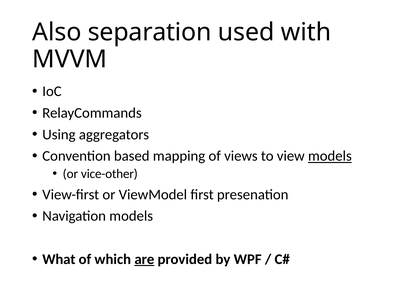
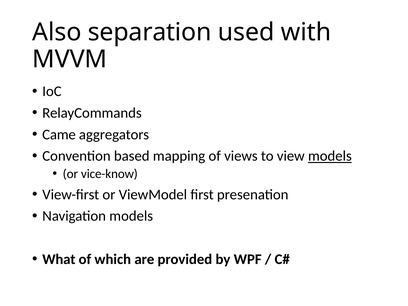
Using: Using -> Came (59, 135)
vice-other: vice-other -> vice-know (109, 174)
are underline: present -> none (144, 259)
